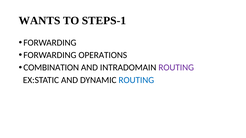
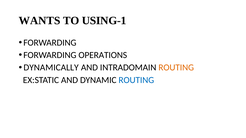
STEPS-1: STEPS-1 -> USING-1 (104, 21)
COMBINATION: COMBINATION -> DYNAMICALLY (51, 68)
ROUTING colour: purple -> orange (176, 68)
